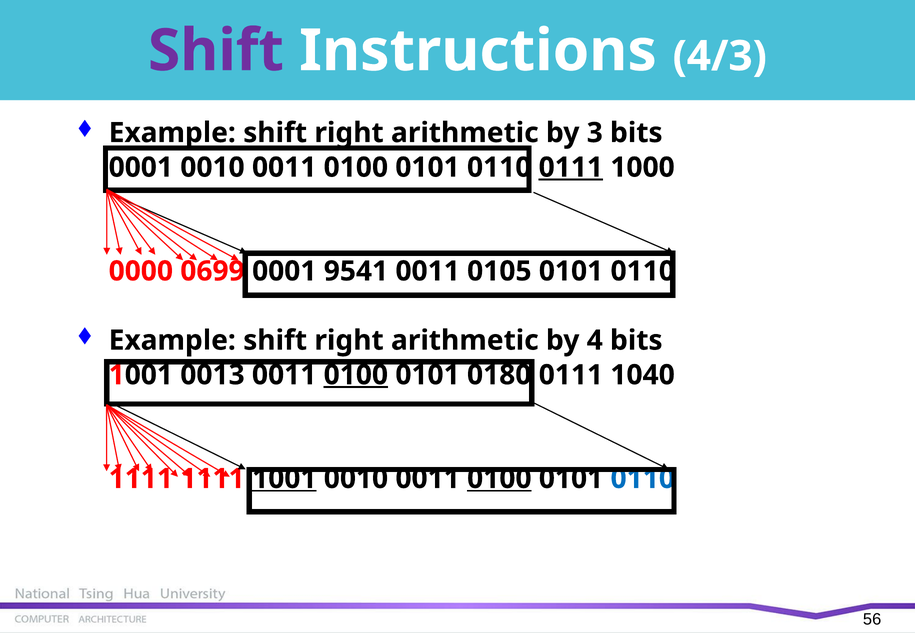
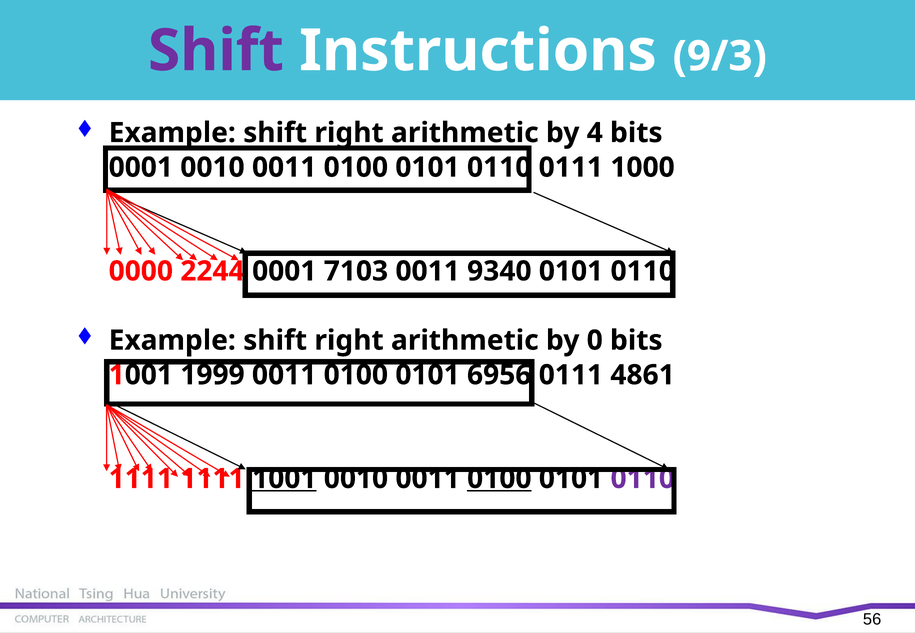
4/3: 4/3 -> 9/3 (720, 56)
3: 3 -> 4 (595, 133)
0111 underline: present -> none (571, 168)
0699: 0699 -> 2244 (212, 271)
9541: 9541 -> 7103 (356, 271)
0105: 0105 -> 9340 (499, 271)
4: 4 -> 0 (595, 341)
0013: 0013 -> 1999 (212, 375)
0100 underline: present -> none (356, 375)
0180: 0180 -> 6956 (499, 375)
1040: 1040 -> 4861 (643, 375)
0110 colour: blue -> purple (643, 479)
